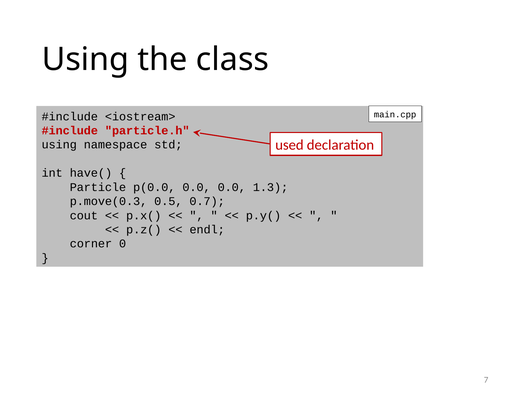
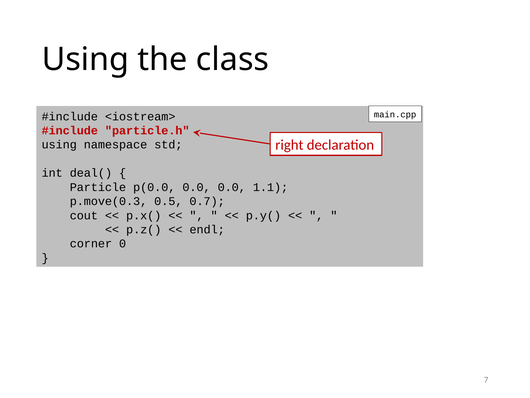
used: used -> right (289, 145)
have(: have( -> deal( (91, 173)
1.3: 1.3 -> 1.1 (271, 187)
